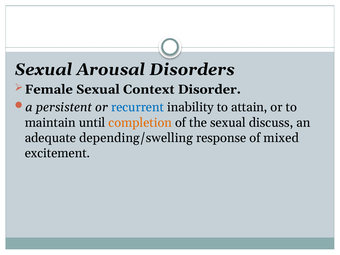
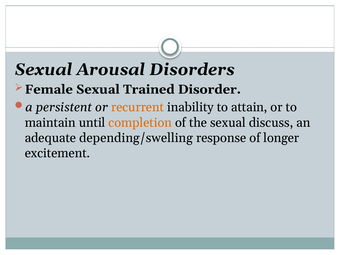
Context: Context -> Trained (149, 89)
recurrent colour: blue -> orange (138, 107)
mixed: mixed -> longer (281, 138)
